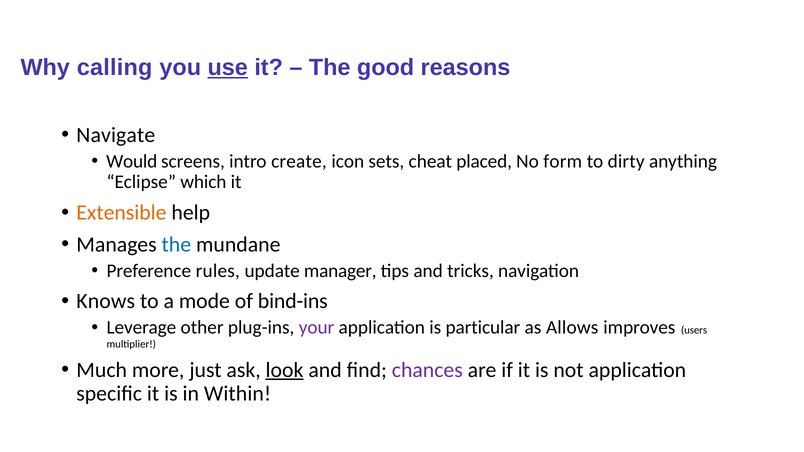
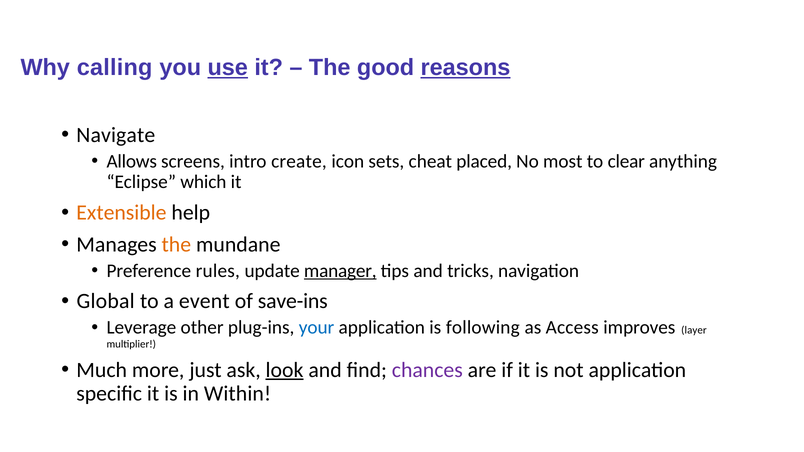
reasons underline: none -> present (465, 68)
Would: Would -> Allows (132, 161)
form: form -> most (563, 161)
dirty: dirty -> clear (626, 161)
the colour: blue -> orange (176, 245)
manager underline: none -> present (340, 271)
Knows: Knows -> Global (106, 301)
mode: mode -> event (204, 301)
bind-ins: bind-ins -> save-ins (293, 301)
your colour: purple -> blue (317, 328)
particular: particular -> following (483, 328)
Allows: Allows -> Access (572, 328)
users: users -> layer (694, 331)
